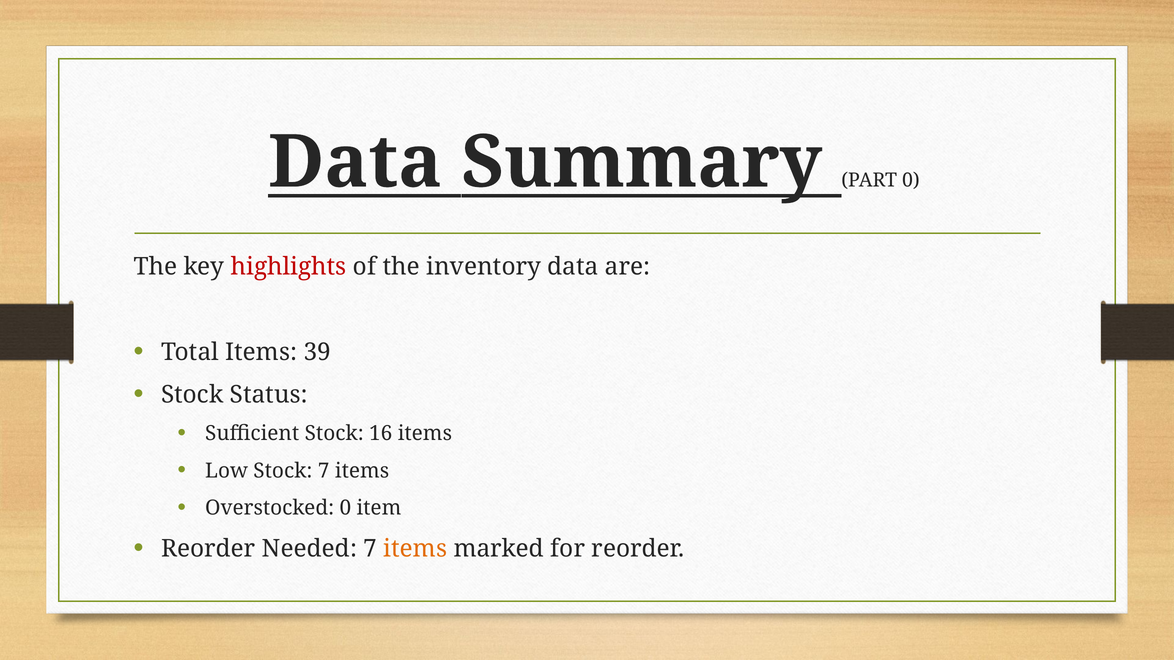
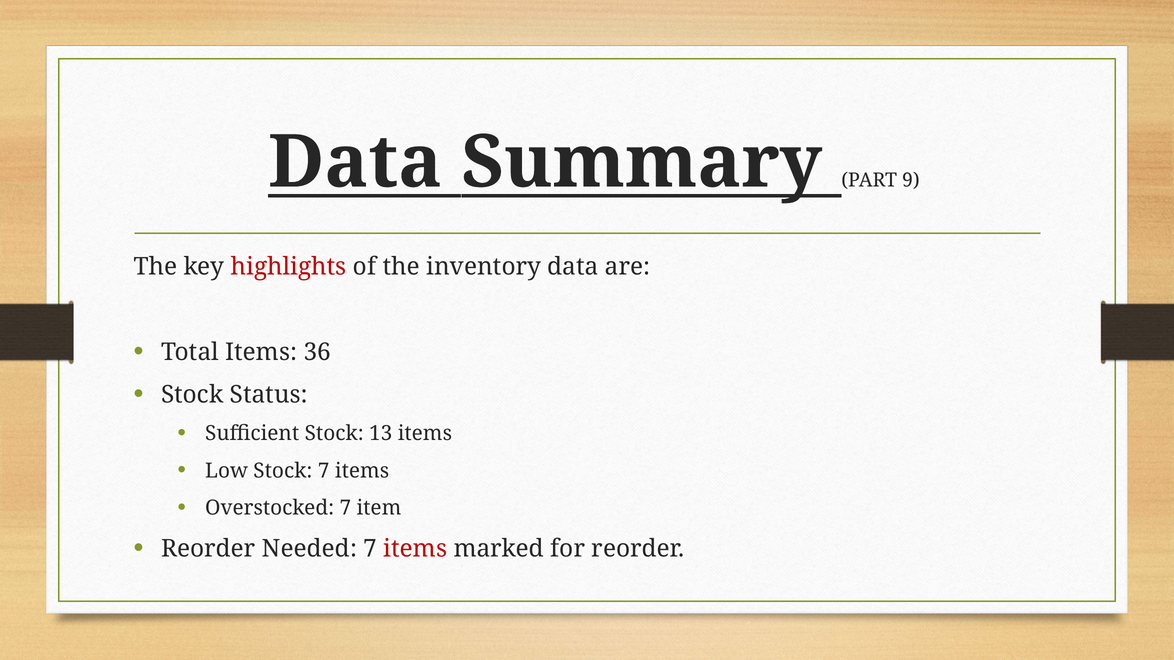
PART 0: 0 -> 9 (911, 180)
39: 39 -> 36 (317, 352)
16: 16 -> 13 (381, 434)
Overstocked 0: 0 -> 7 (345, 508)
items colour: orange -> red (415, 549)
